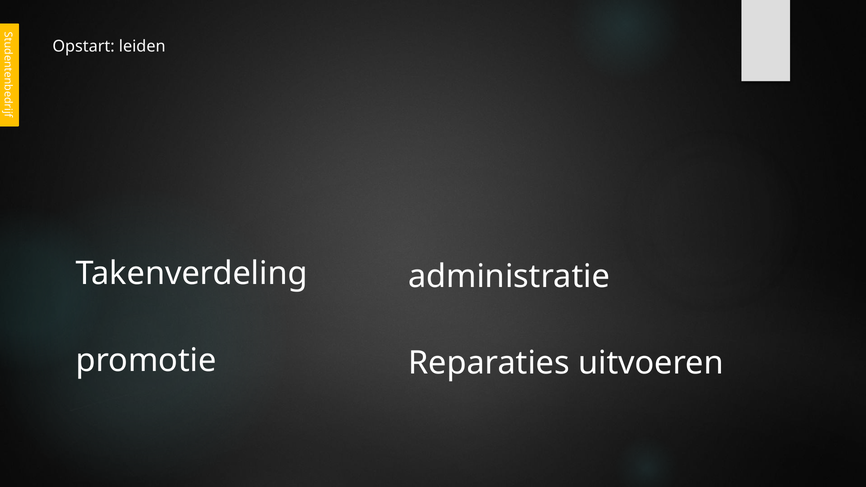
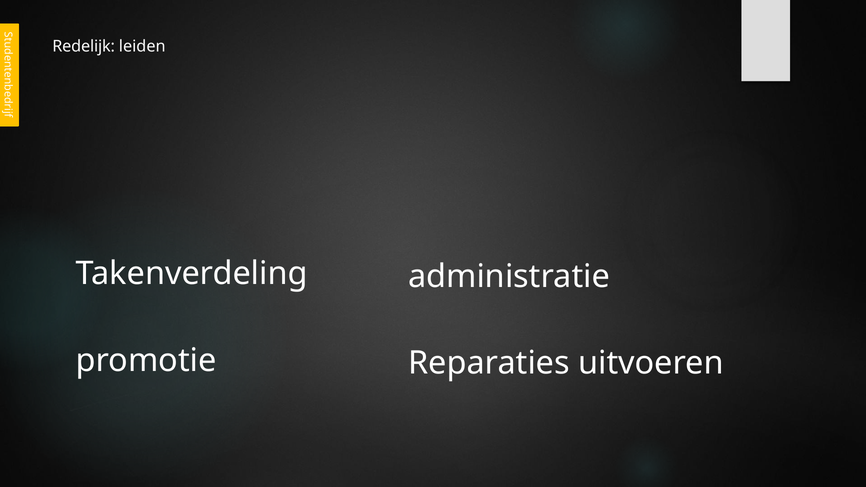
Opstart: Opstart -> Redelijk (84, 46)
